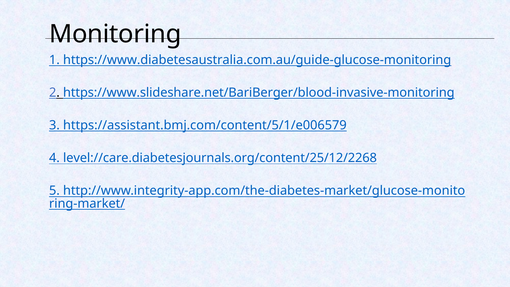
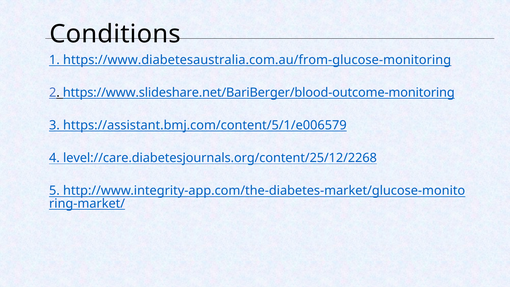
Monitoring: Monitoring -> Conditions (115, 34)
https://www.diabetesaustralia.com.au/guide-glucose-monitoring: https://www.diabetesaustralia.com.au/guide-glucose-monitoring -> https://www.diabetesaustralia.com.au/from-glucose-monitoring (257, 60)
https://www.slideshare.net/BariBerger/blood-invasive-monitoring: https://www.slideshare.net/BariBerger/blood-invasive-monitoring -> https://www.slideshare.net/BariBerger/blood-outcome-monitoring (259, 93)
